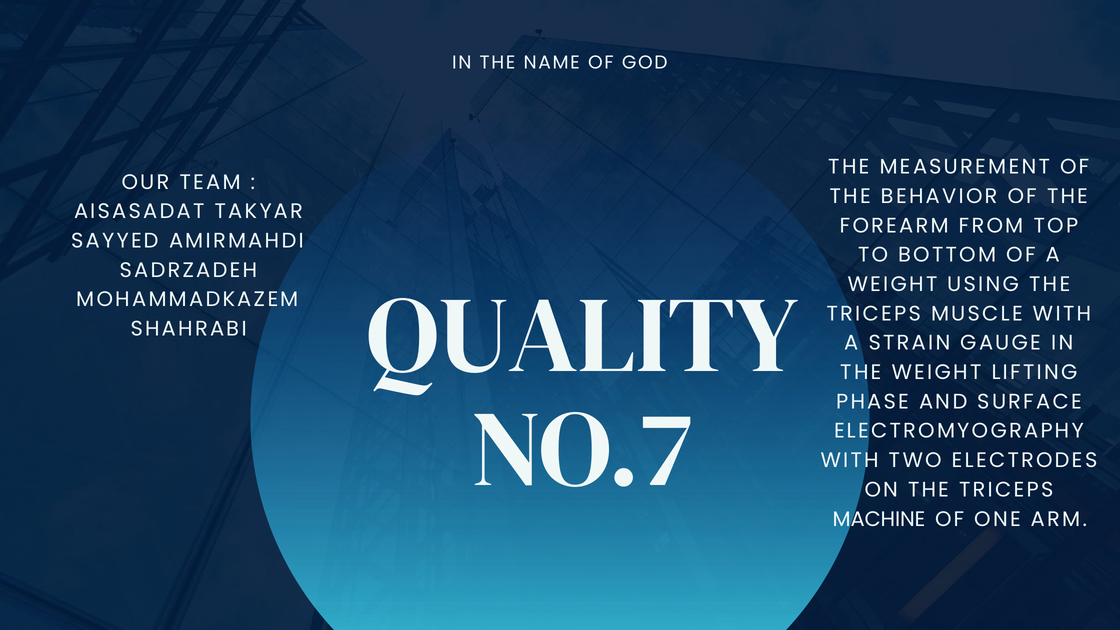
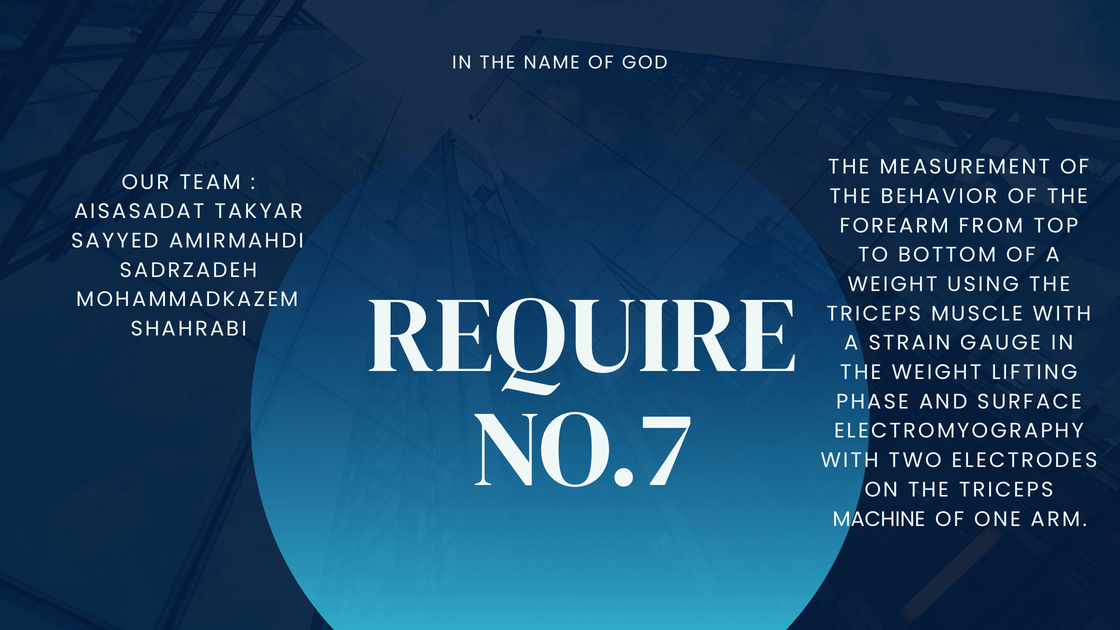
QUALITY: QUALITY -> REQUIRE (582, 336)
